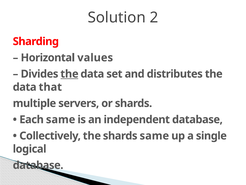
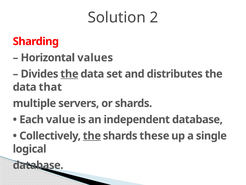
Each same: same -> value (61, 119)
the underline: none -> present (92, 135)
shards same: same -> these (154, 135)
